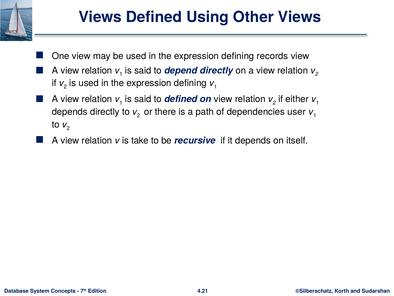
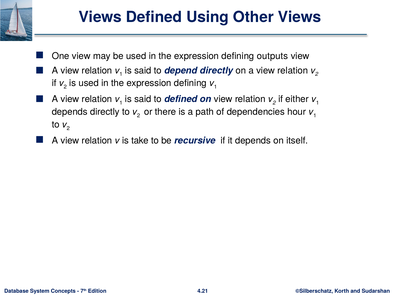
records: records -> outputs (272, 56)
user: user -> hour (297, 112)
